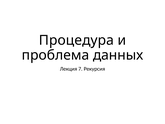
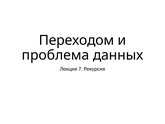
Процедура: Процедура -> Переходом (76, 40)
